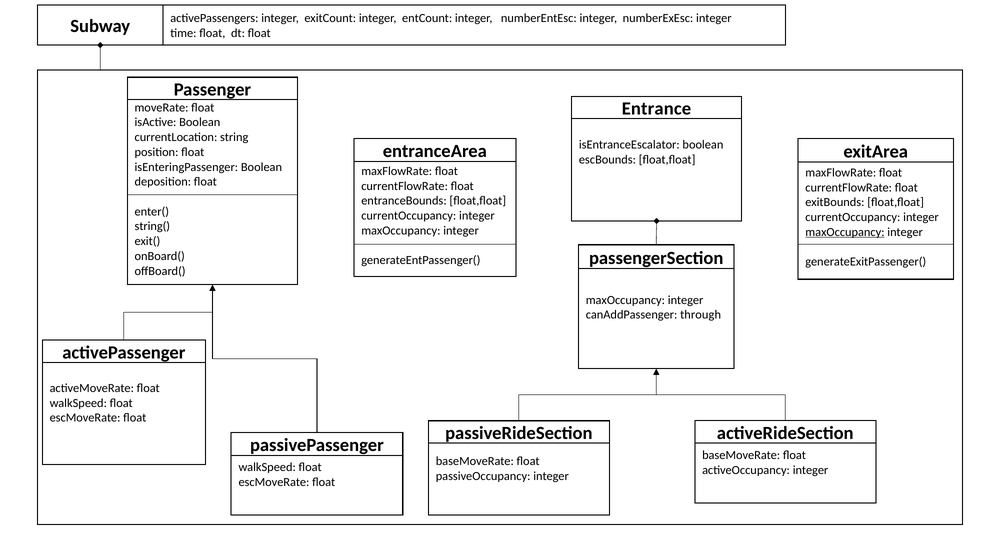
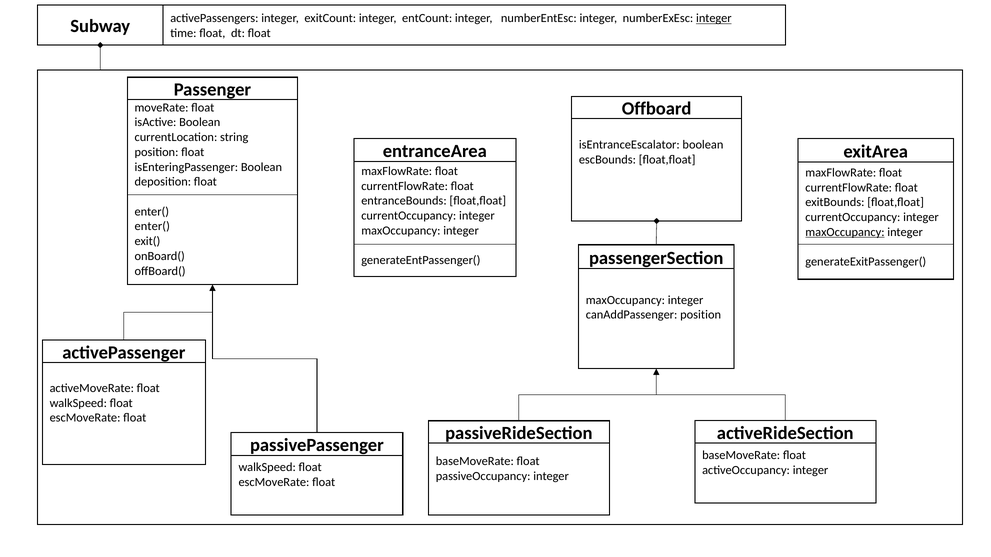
integer underline: none -> present (714, 18)
Entrance: Entrance -> Offboard (657, 109)
string(: string( -> enter( (152, 227)
canAddPassenger through: through -> position (701, 315)
